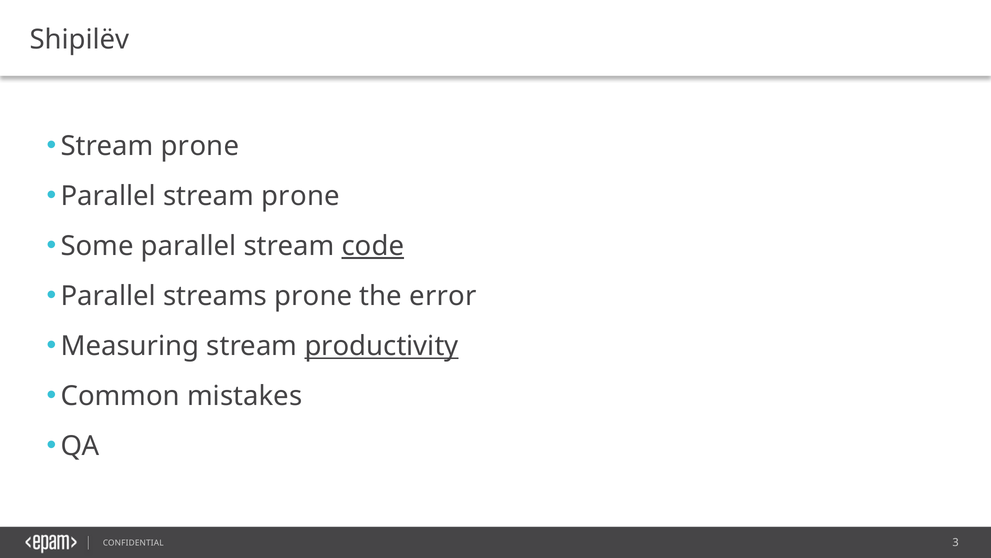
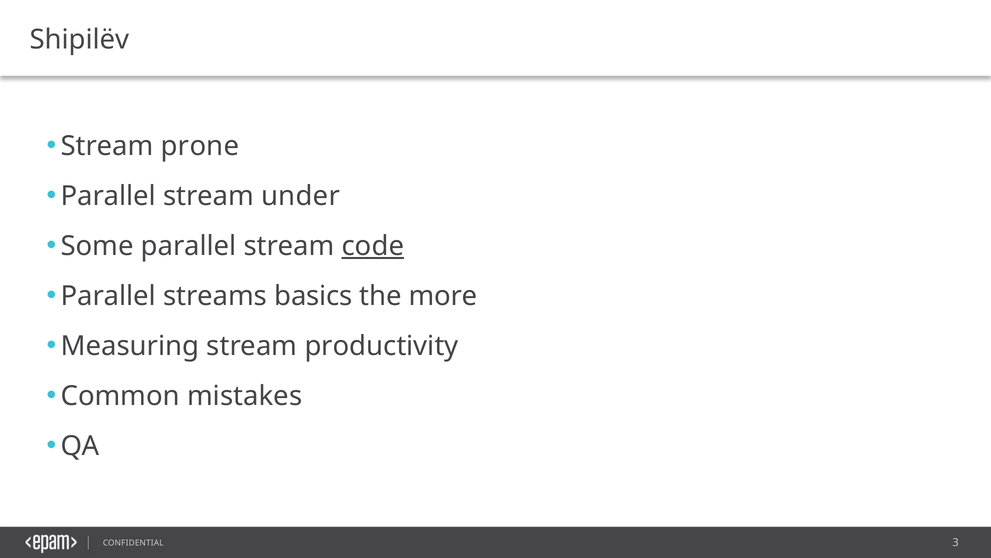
Parallel stream prone: prone -> under (301, 196)
streams prone: prone -> basics (313, 296)
error: error -> more (443, 296)
productivity underline: present -> none (382, 346)
